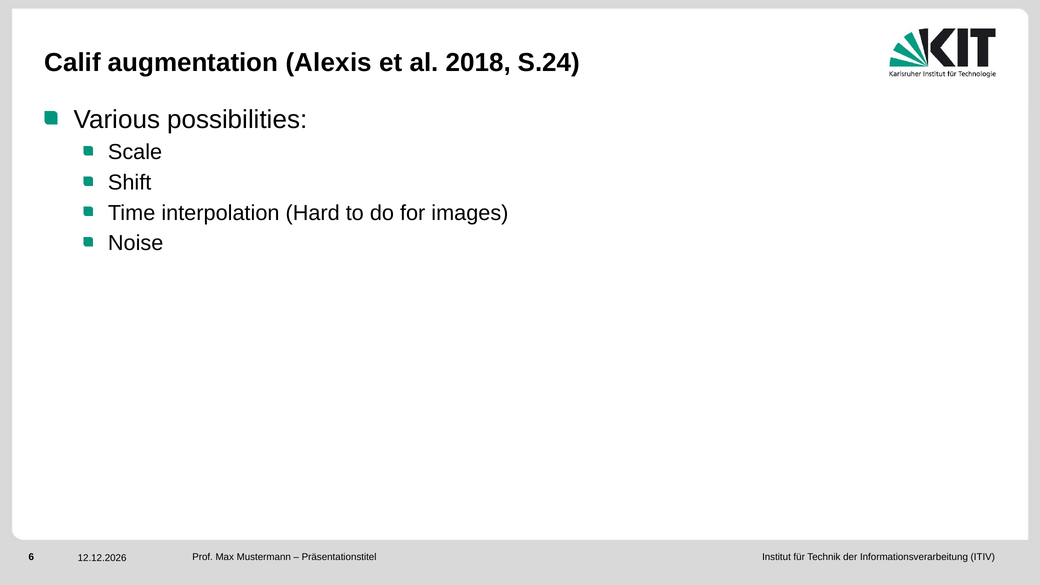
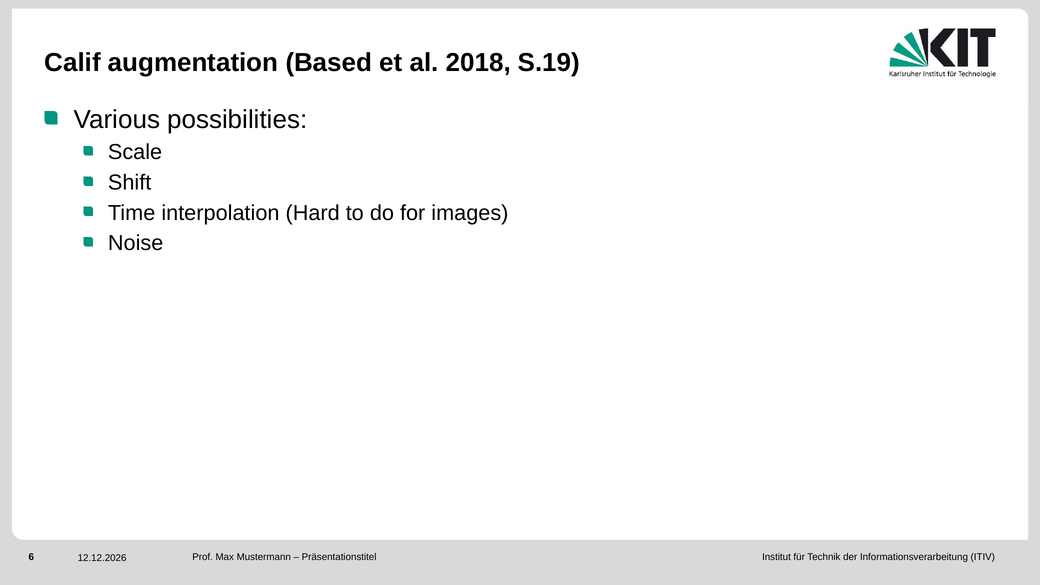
Alexis: Alexis -> Based (329, 63)
S.24: S.24 -> S.19 (549, 63)
